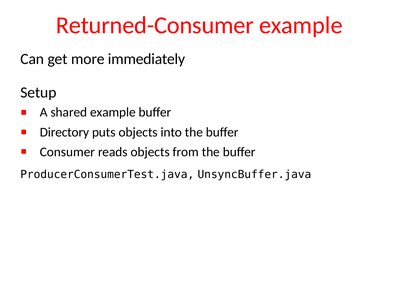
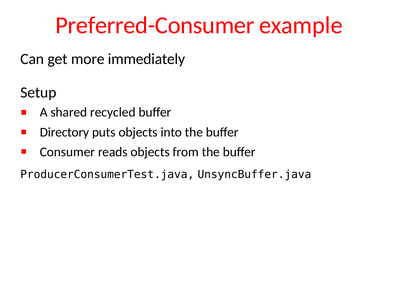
Returned-Consumer: Returned-Consumer -> Preferred-Consumer (155, 25)
shared example: example -> recycled (113, 112)
